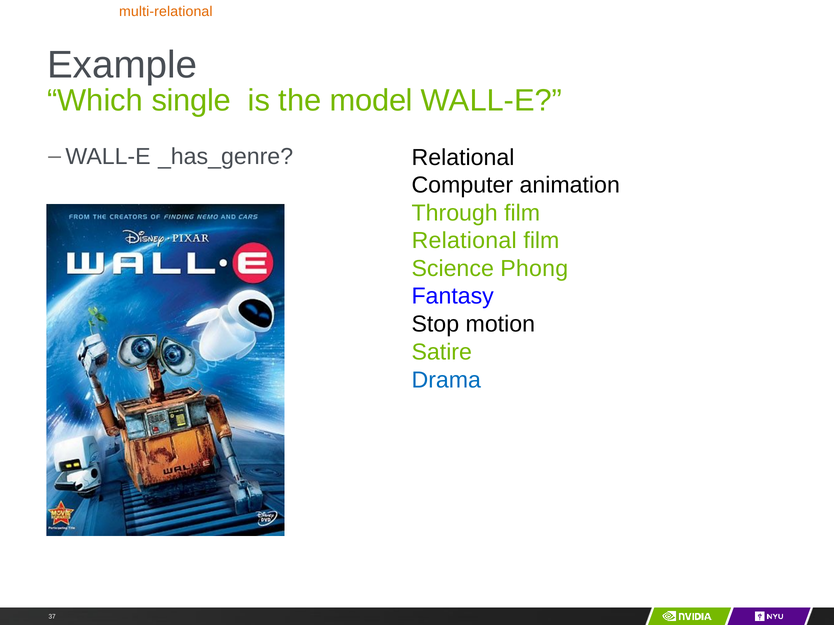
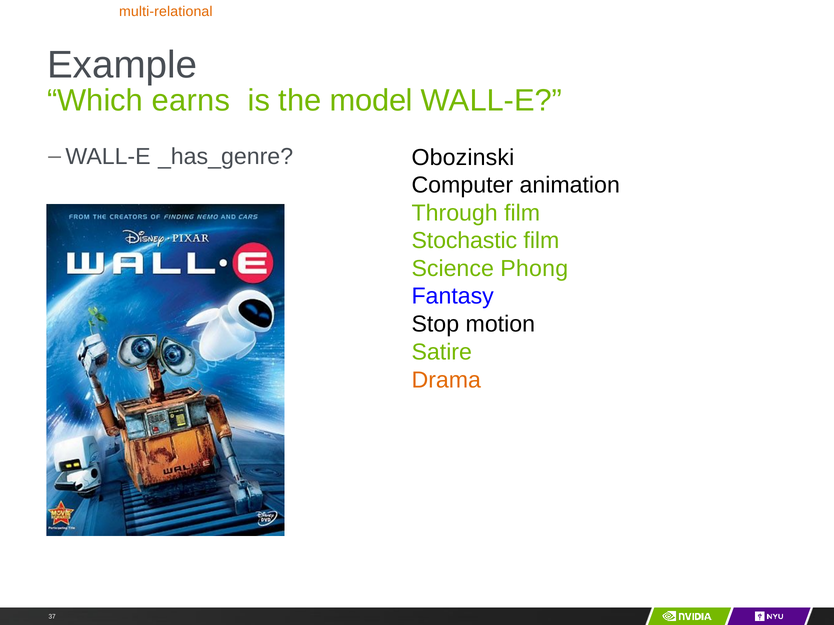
single: single -> earns (191, 101)
Relational: Relational -> Obozinski (463, 158)
Relational: Relational -> Stochastic (464, 241)
Drama colour: blue -> orange (446, 380)
